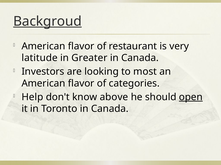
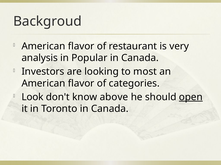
Backgroud underline: present -> none (47, 21)
latitude: latitude -> analysis (40, 58)
Greater: Greater -> Popular (89, 58)
Help: Help -> Look (33, 97)
